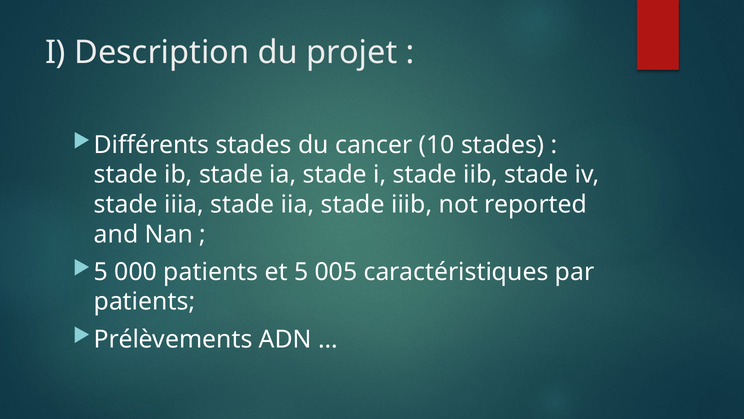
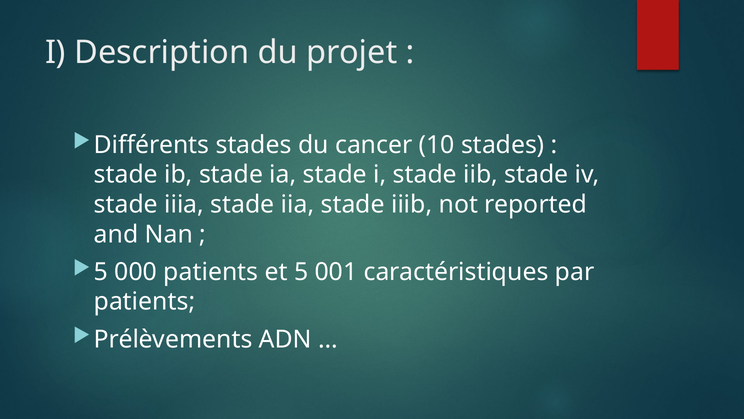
005: 005 -> 001 (336, 272)
